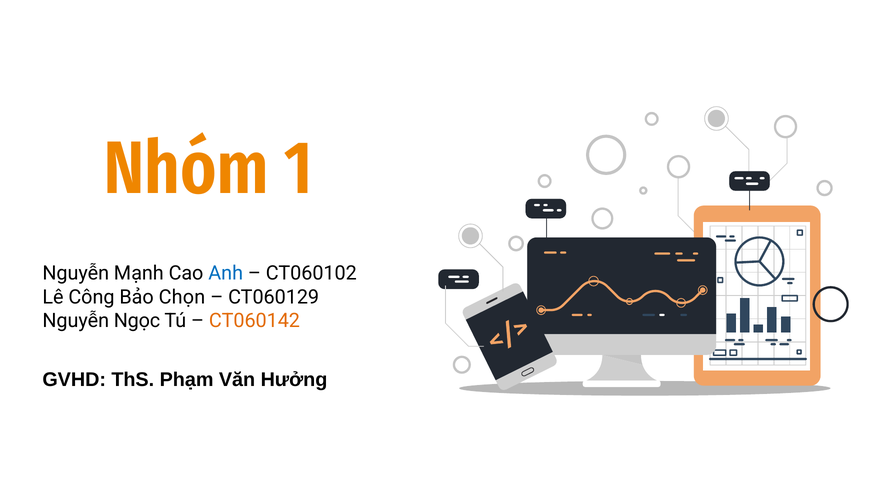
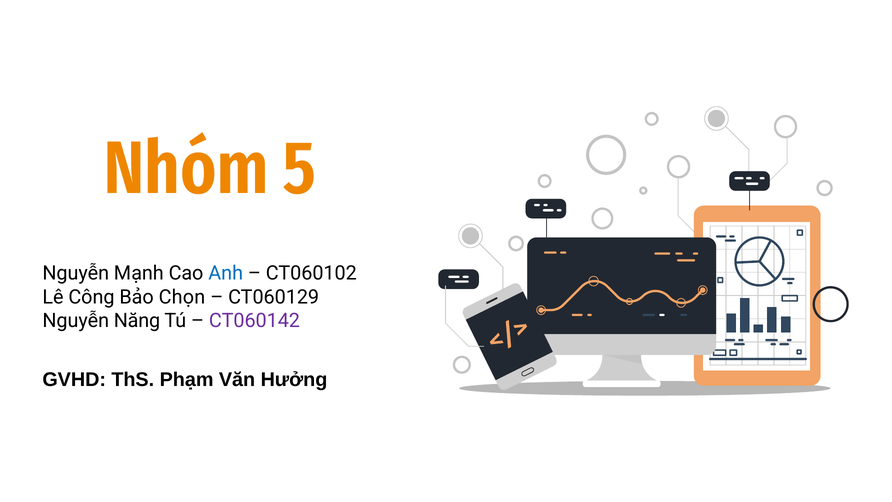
1: 1 -> 5 (299, 169)
Ngọc: Ngọc -> Năng (137, 321)
CT060142 colour: orange -> purple (254, 321)
